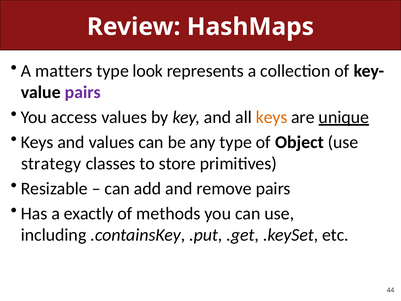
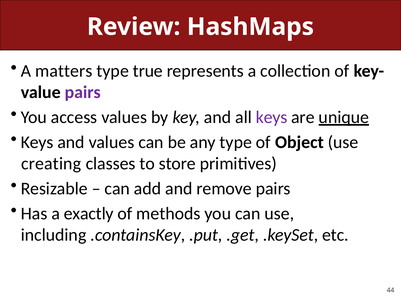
look: look -> true (148, 71)
keys colour: orange -> purple (272, 117)
strategy: strategy -> creating (51, 163)
